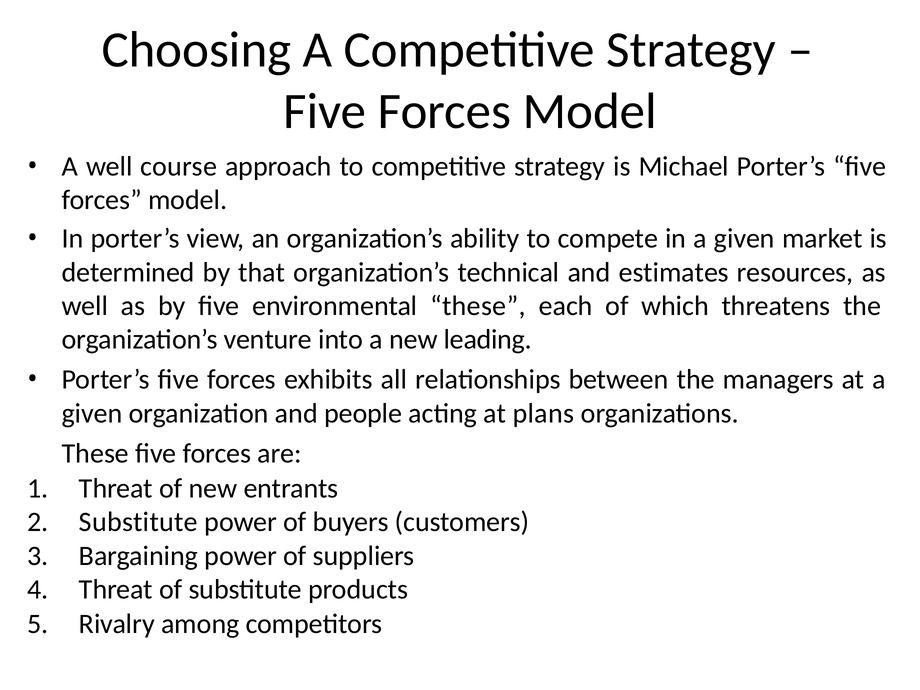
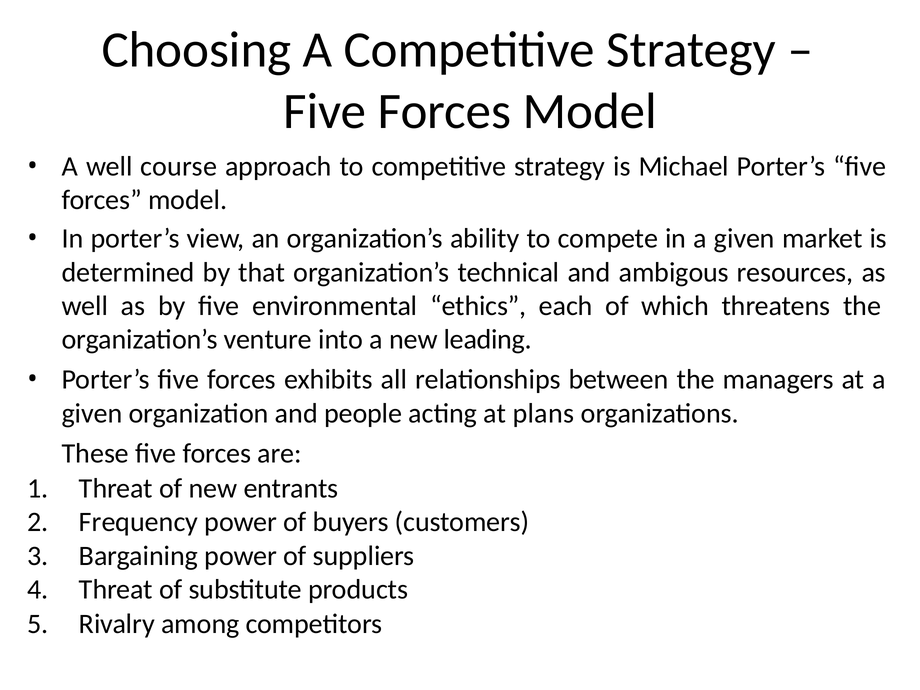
estimates: estimates -> ambigous (674, 272)
environmental these: these -> ethics (478, 306)
Substitute: Substitute -> Frequency (139, 522)
